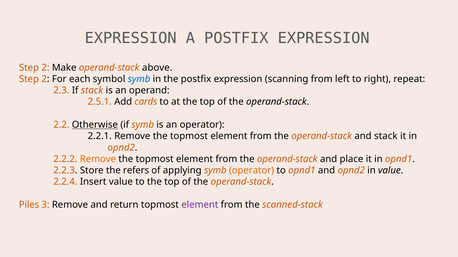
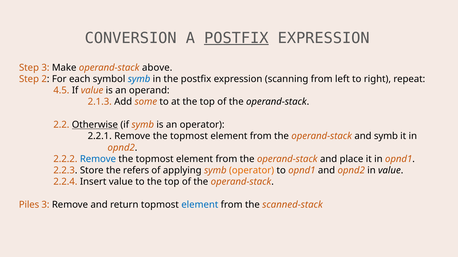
EXPRESSION: EXPRESSION -> CONVERSION (131, 38)
POSTFIX underline: none -> present (236, 38)
2: 2 -> 3 (45, 68)
2.3: 2.3 -> 4.5 (61, 91)
If stack: stack -> value (92, 91)
2.5.1: 2.5.1 -> 2.1.3 (100, 102)
cards: cards -> some (146, 102)
and stack: stack -> symb (386, 136)
Remove colour: orange -> blue (98, 159)
element colour: purple -> blue (200, 205)
